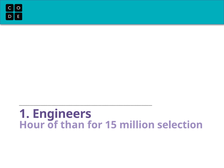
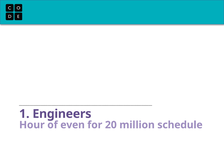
than: than -> even (73, 125)
15: 15 -> 20 (111, 125)
selection: selection -> schedule (180, 125)
